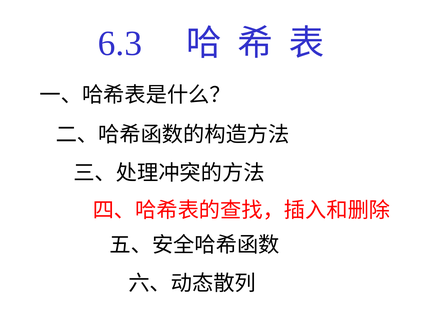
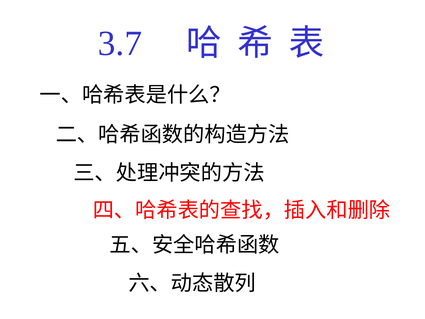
6.3: 6.3 -> 3.7 (120, 44)
